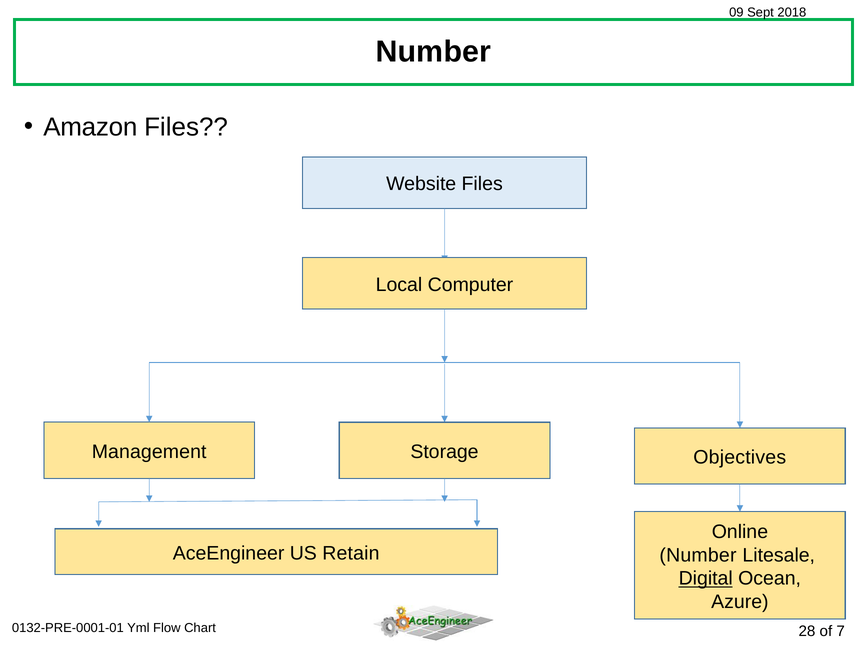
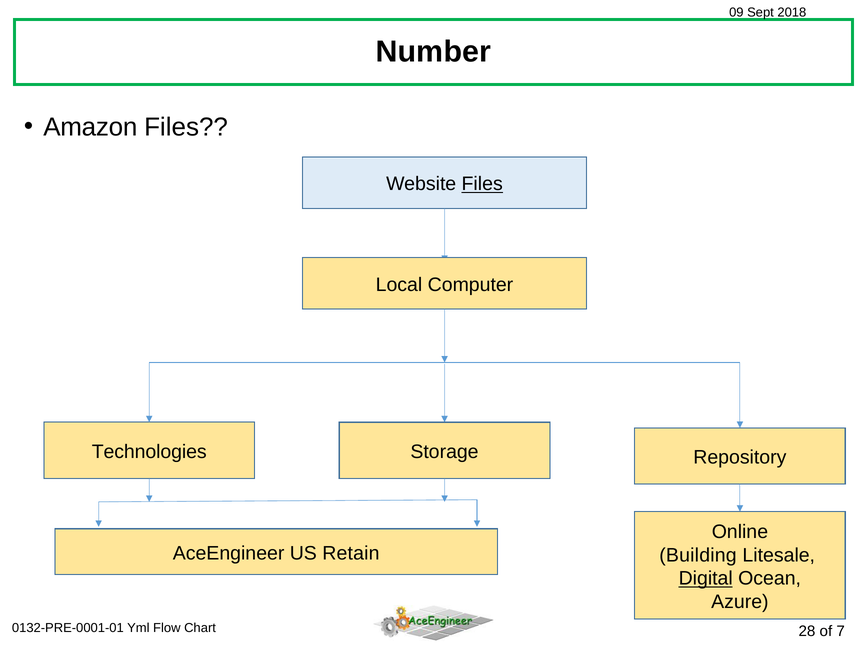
Files underline: none -> present (482, 184)
Management: Management -> Technologies (149, 452)
Objectives: Objectives -> Repository (740, 458)
Number: Number -> Building (698, 555)
